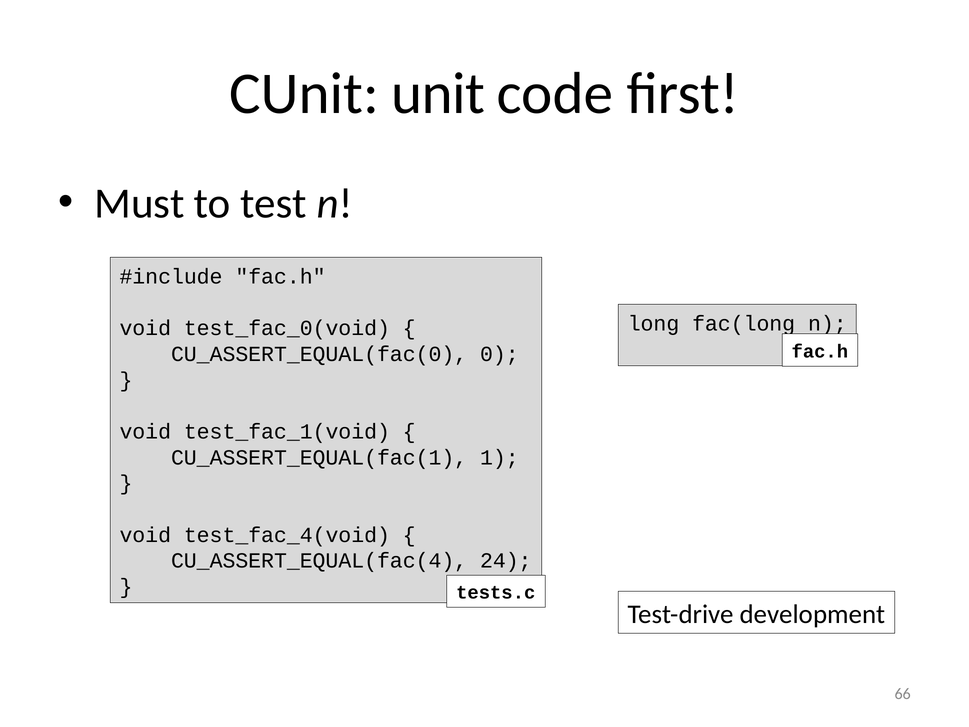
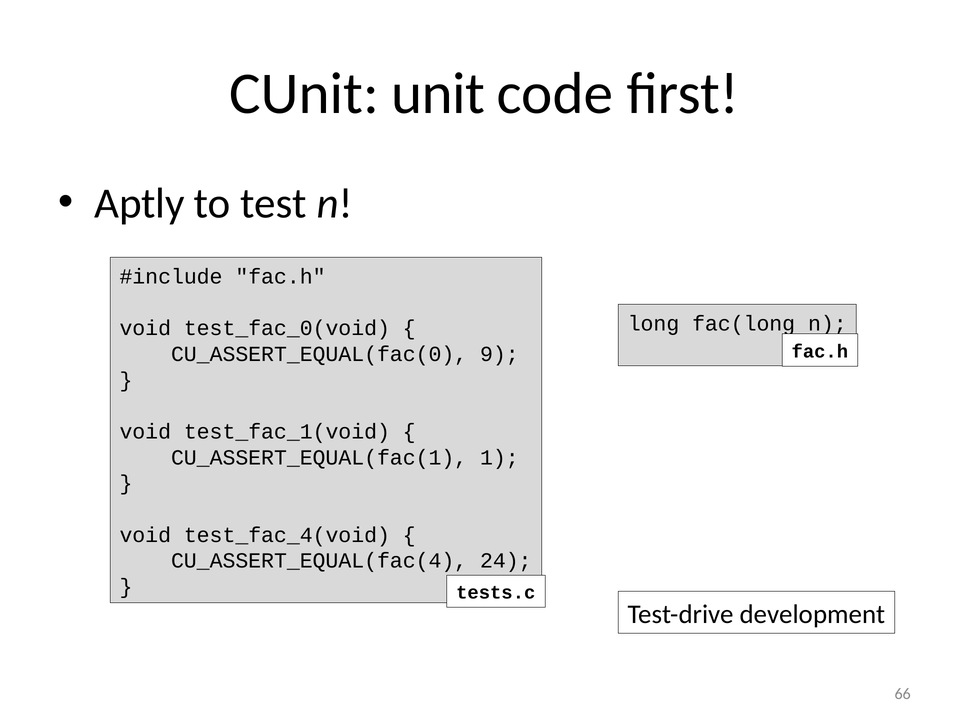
Must: Must -> Aptly (139, 203)
0: 0 -> 9 (499, 354)
